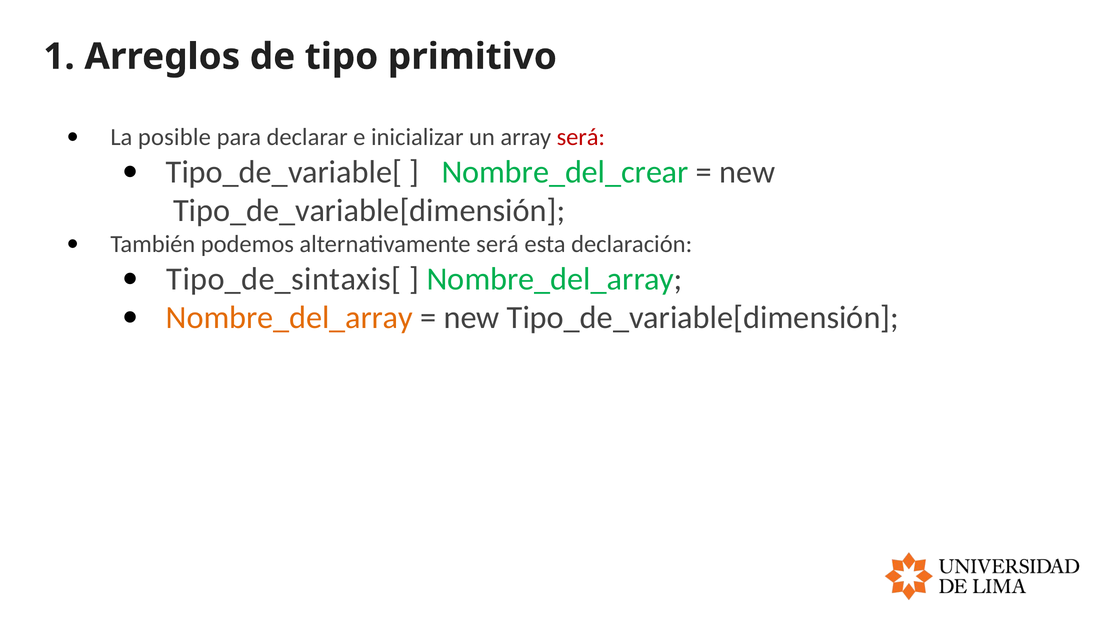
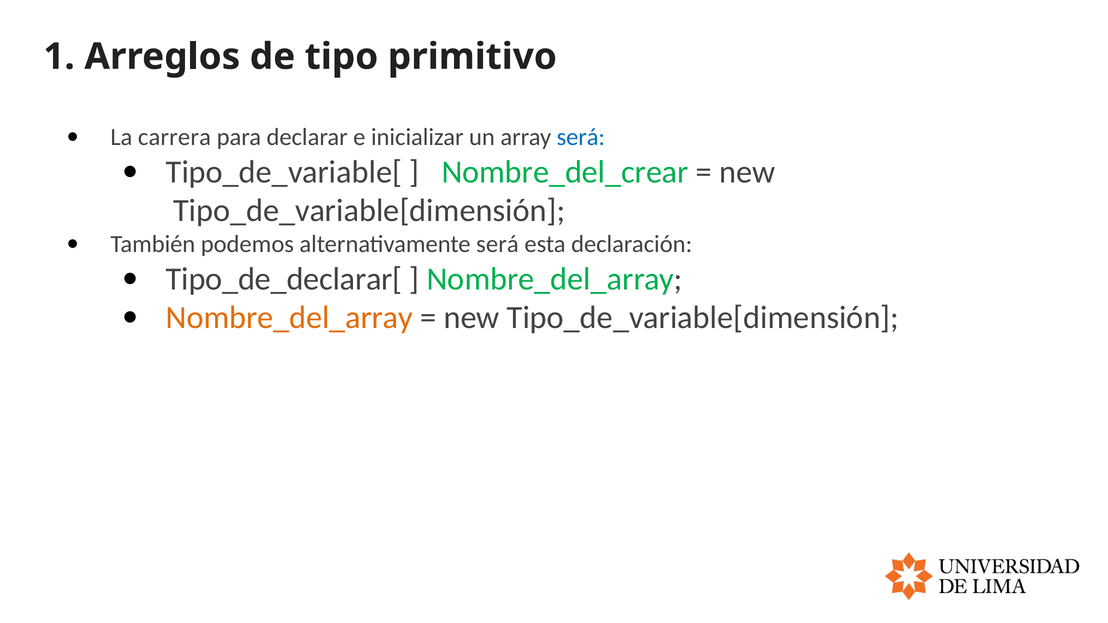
posible: posible -> carrera (174, 137)
será colour: red -> blue (581, 137)
Tipo_de_sintaxis[: Tipo_de_sintaxis[ -> Tipo_de_declarar[ (284, 279)
